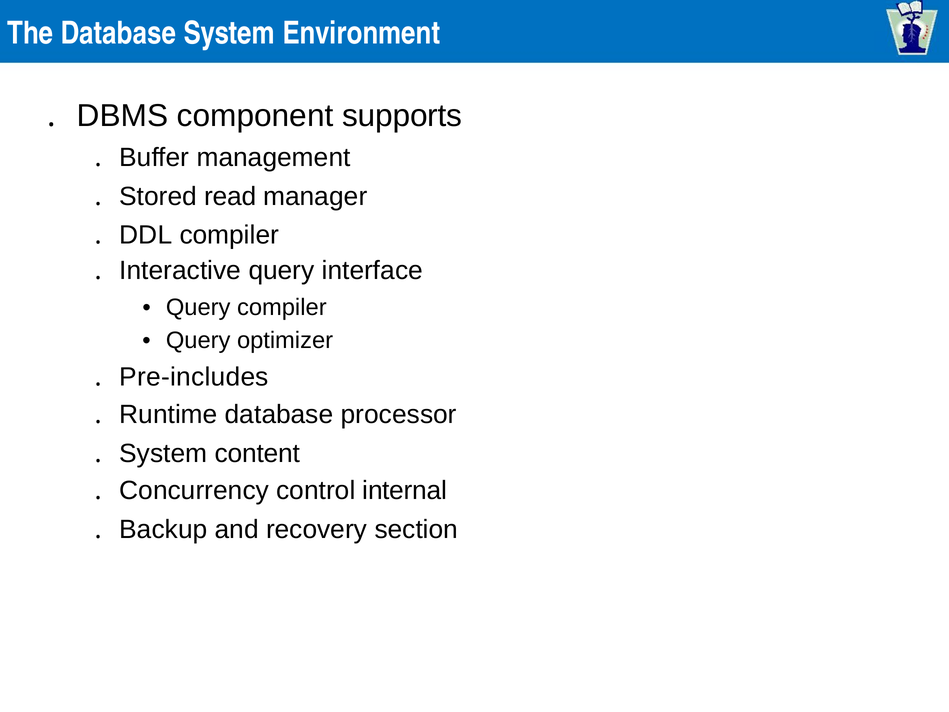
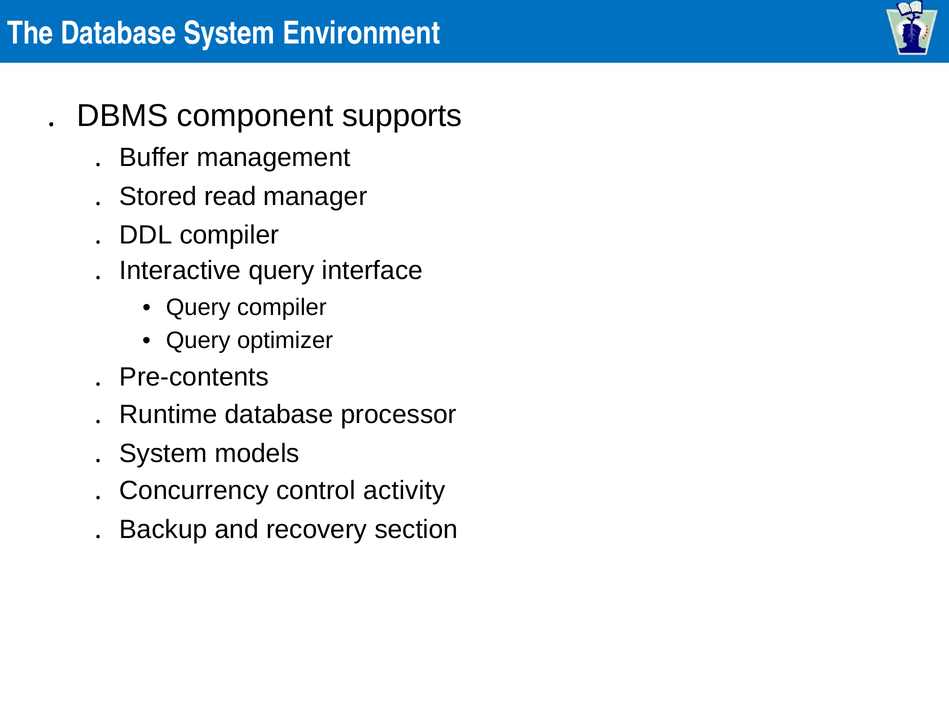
Pre-includes: Pre-includes -> Pre-contents (194, 377)
content: content -> models (257, 453)
internal: internal -> activity (404, 491)
